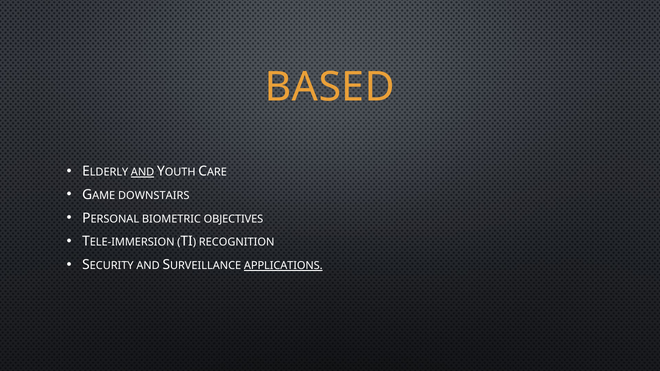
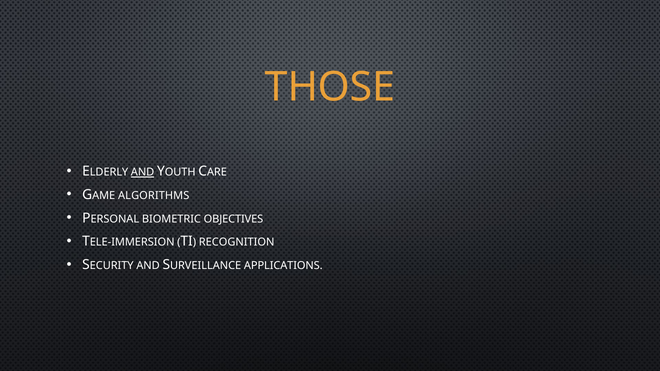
BASED: BASED -> THOSE (330, 87)
DOWNSTAIRS: DOWNSTAIRS -> ALGORITHMS (154, 196)
APPLICATIONS underline: present -> none (283, 266)
